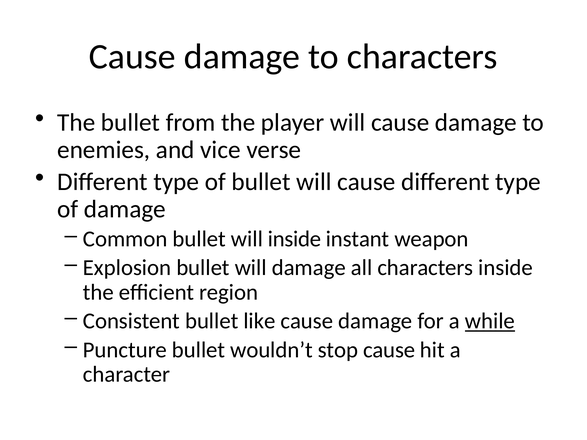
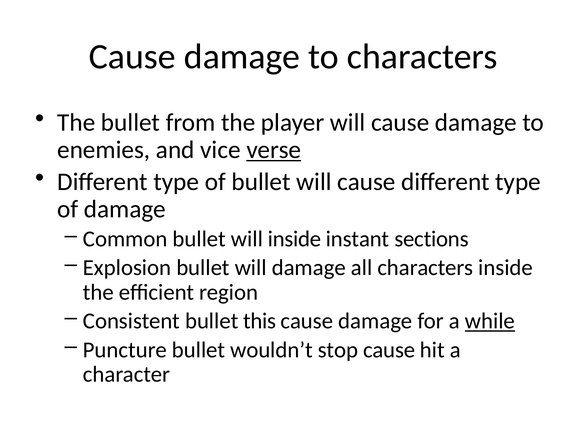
verse underline: none -> present (274, 150)
weapon: weapon -> sections (432, 239)
like: like -> this (260, 321)
